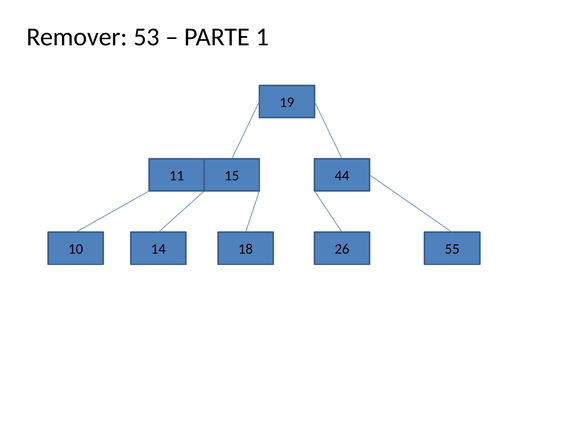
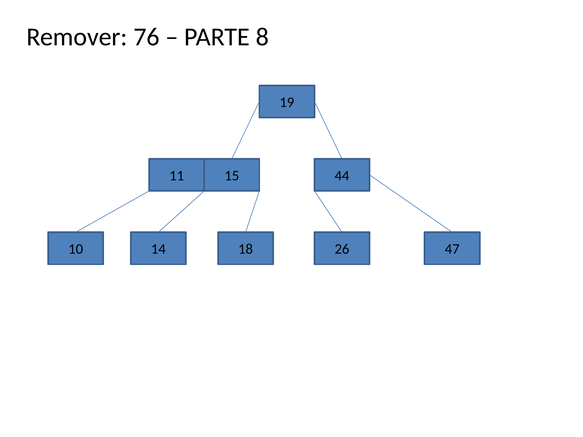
53: 53 -> 76 (146, 37)
1: 1 -> 8 (262, 37)
55: 55 -> 47 (452, 249)
